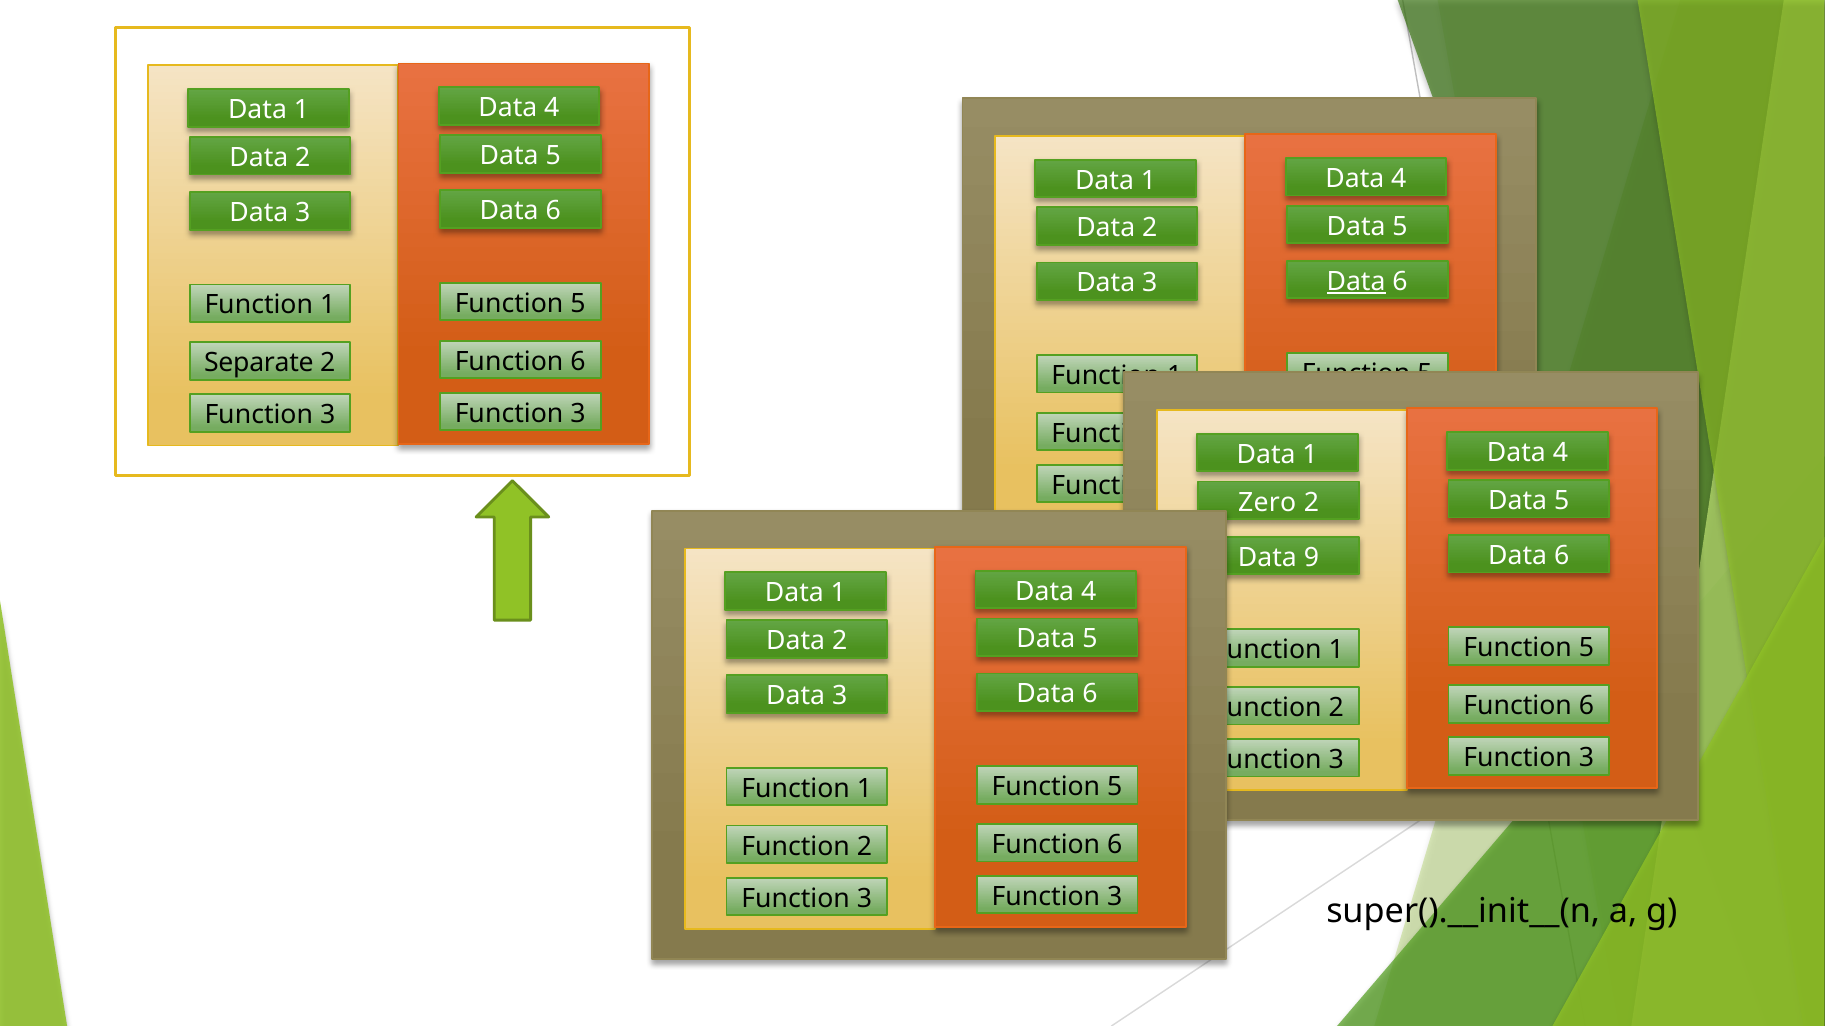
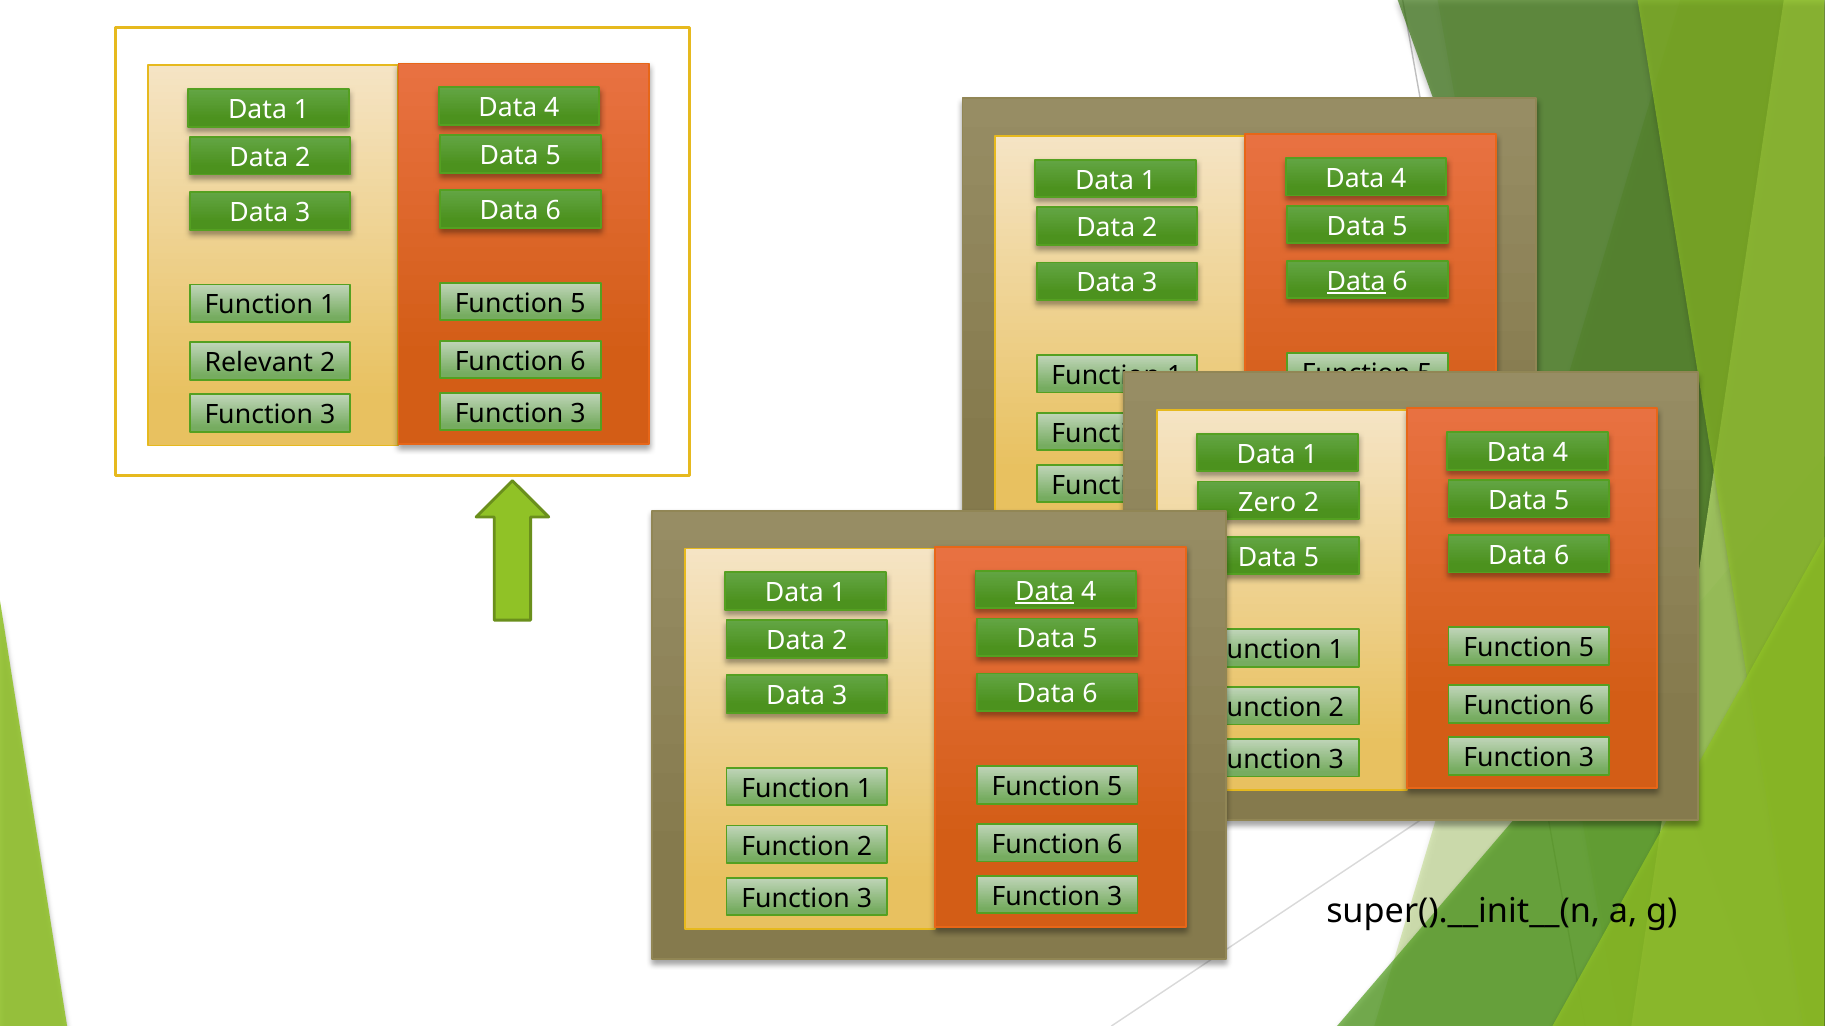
Separate: Separate -> Relevant (259, 363)
9: 9 -> 5 (1311, 558)
Data underline: none -> present (1045, 592)
